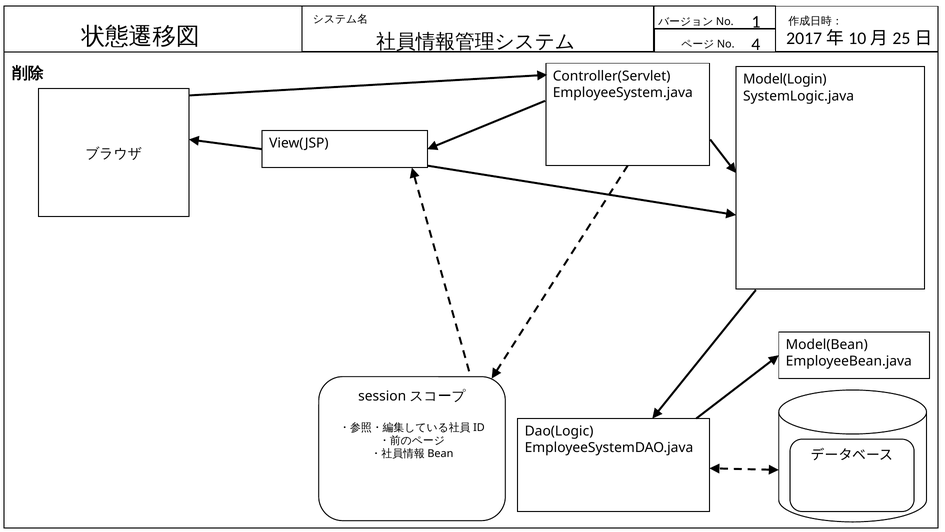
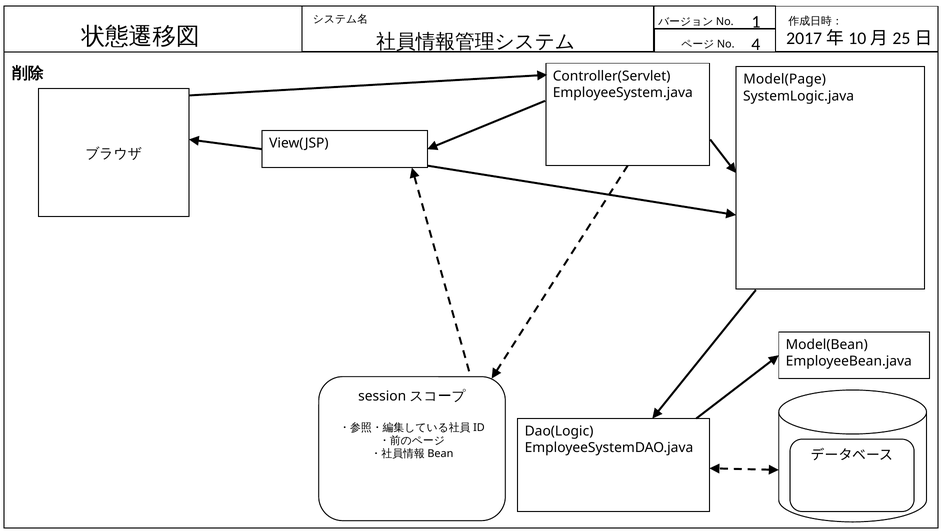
Model(Login: Model(Login -> Model(Page (785, 79)
